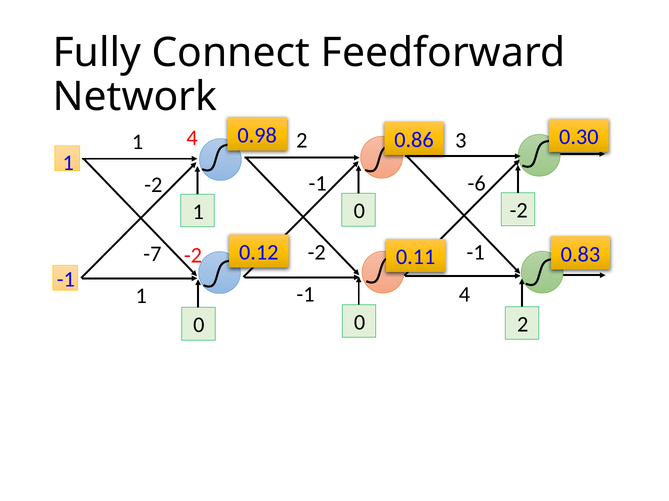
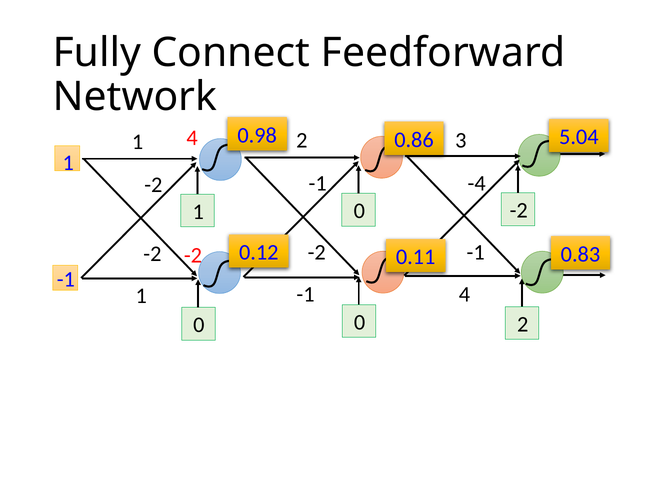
0.30: 0.30 -> 5.04 (579, 137)
-6: -6 -> -4 (477, 184)
-7: -7 -> -2 (152, 254)
